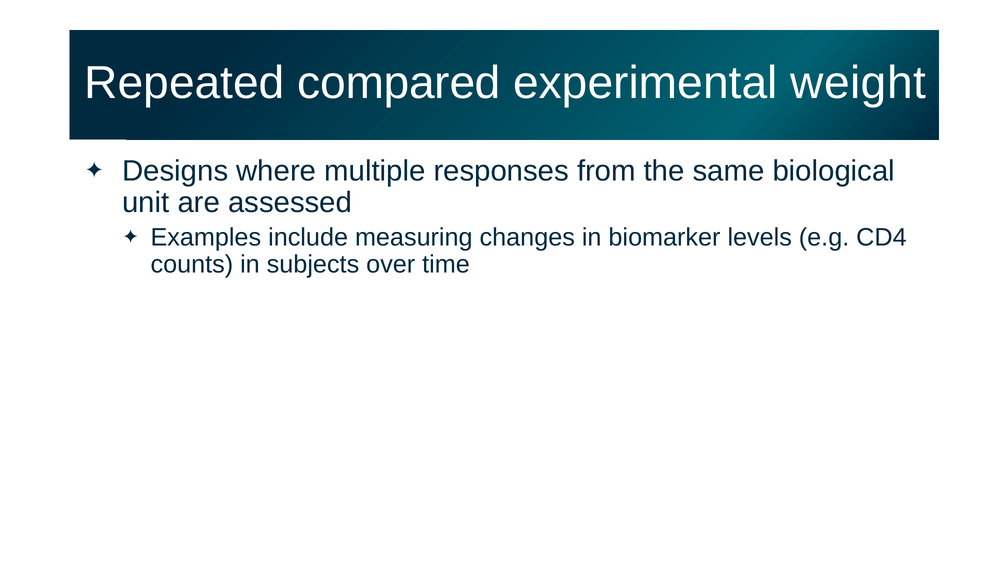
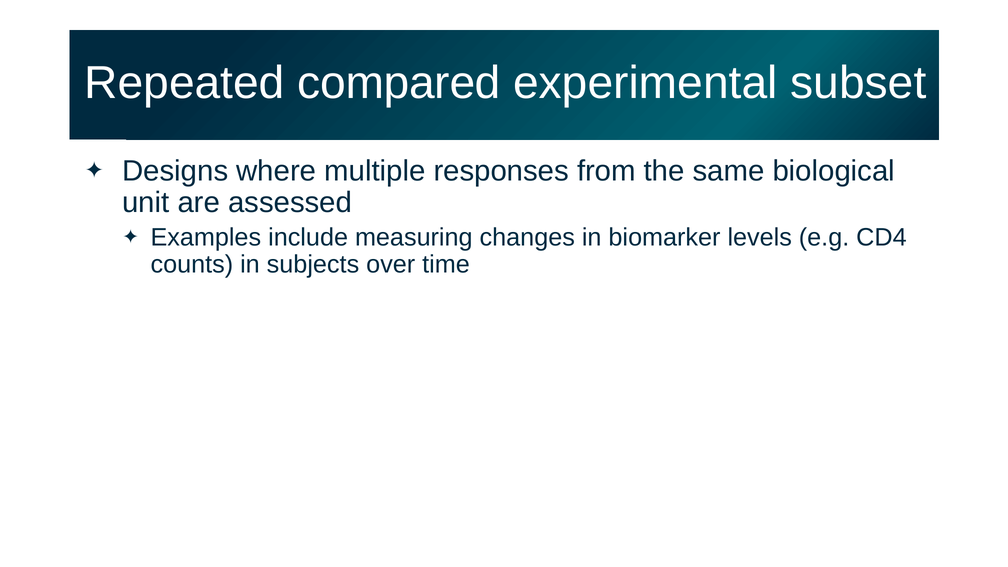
weight: weight -> subset (858, 83)
